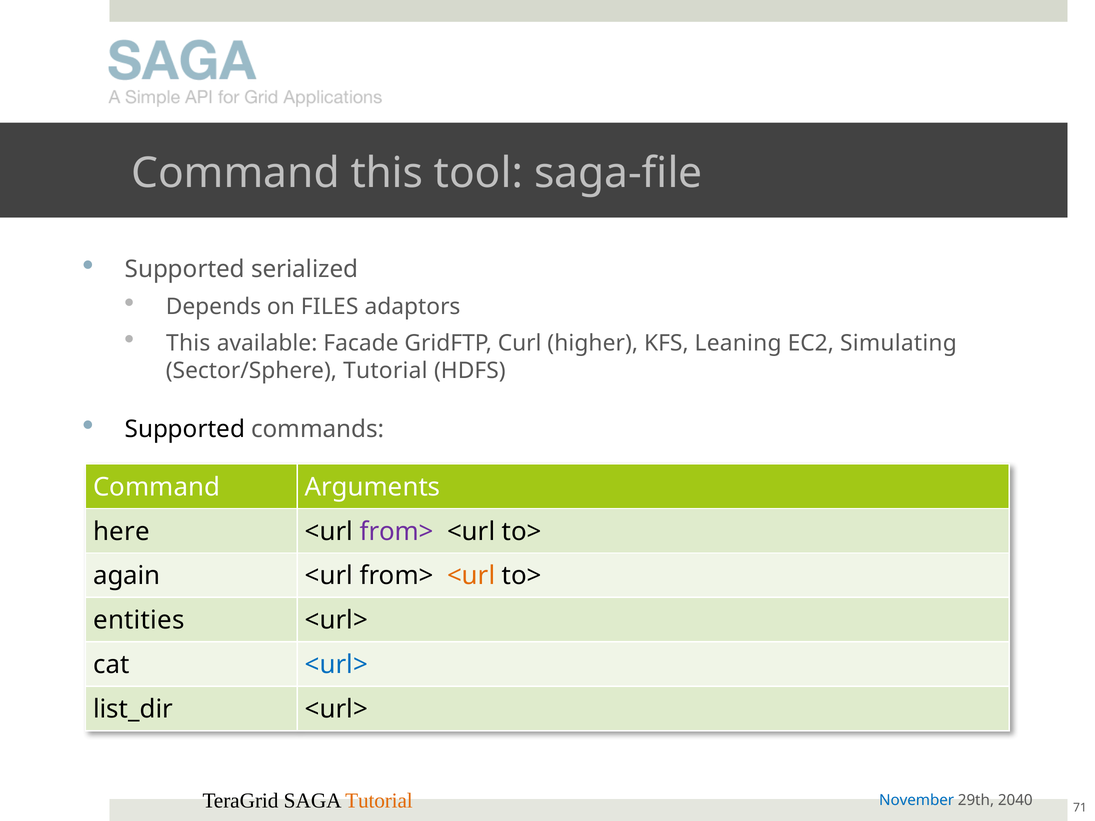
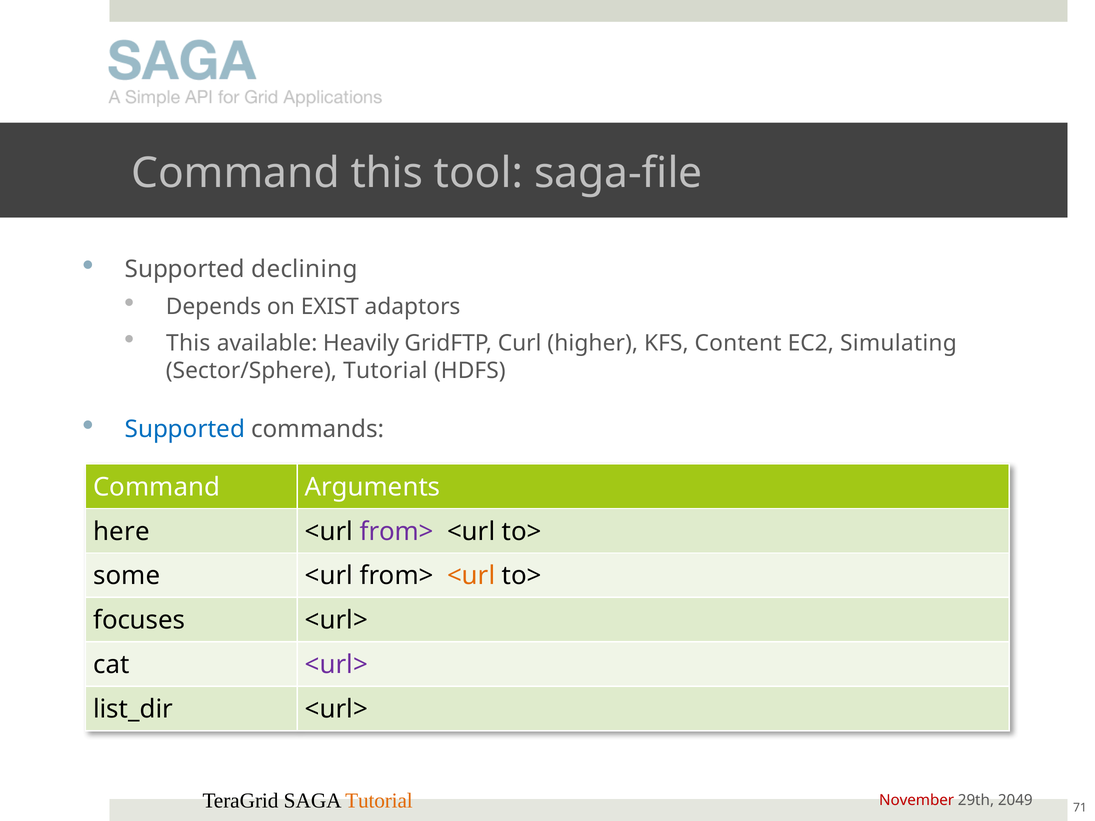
serialized: serialized -> declining (304, 269)
FILES: FILES -> EXIST (330, 307)
Facade: Facade -> Heavily (361, 343)
Leaning: Leaning -> Content (738, 343)
Supported colour: black -> blue (185, 430)
again: again -> some (127, 576)
entities: entities -> focuses (139, 621)
<url> colour: blue -> purple (336, 665)
November colour: blue -> red (917, 800)
2040: 2040 -> 2049 (1015, 800)
